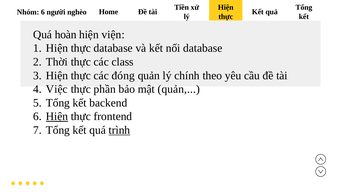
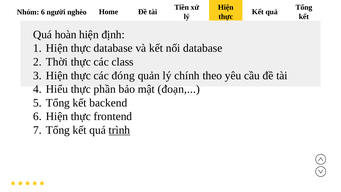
viện: viện -> định (113, 35)
Việc: Việc -> Hiểu (57, 89)
mật quản: quản -> đoạn (179, 89)
Hiện underline: present -> none (57, 116)
